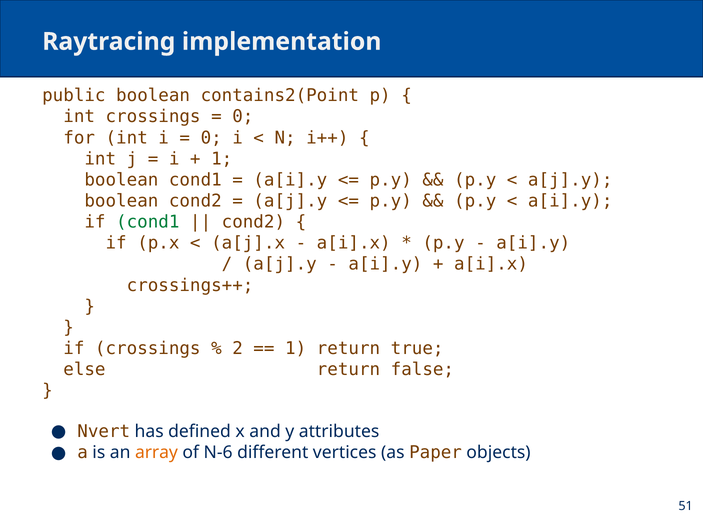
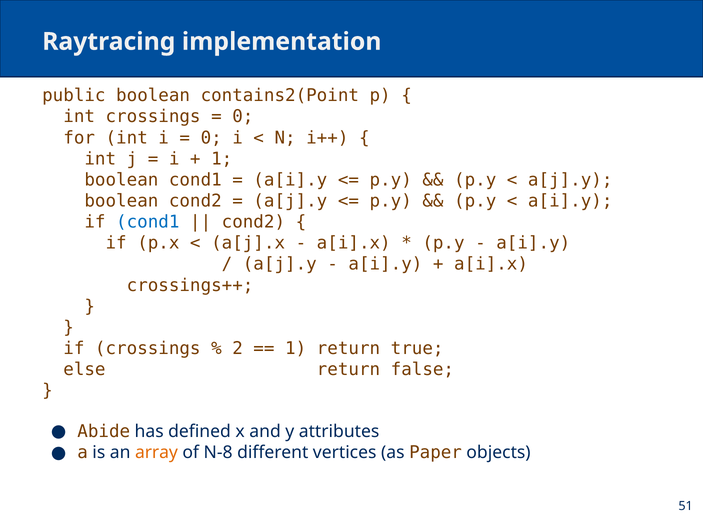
cond1 colour: green -> blue (148, 222)
Nvert: Nvert -> Abide (104, 432)
N-6: N-6 -> N-8 (218, 453)
